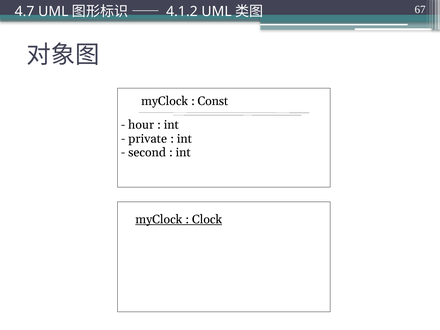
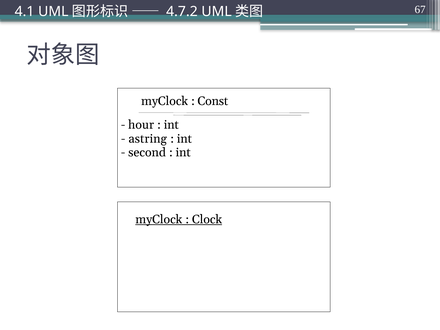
4.7: 4.7 -> 4.1 (25, 12)
4.1.2: 4.1.2 -> 4.7.2 (182, 12)
private: private -> astring (148, 139)
